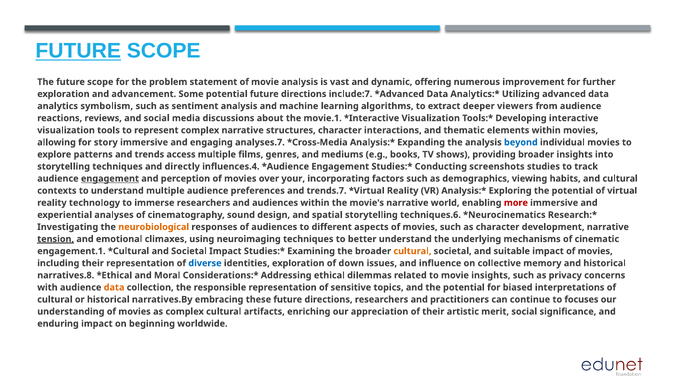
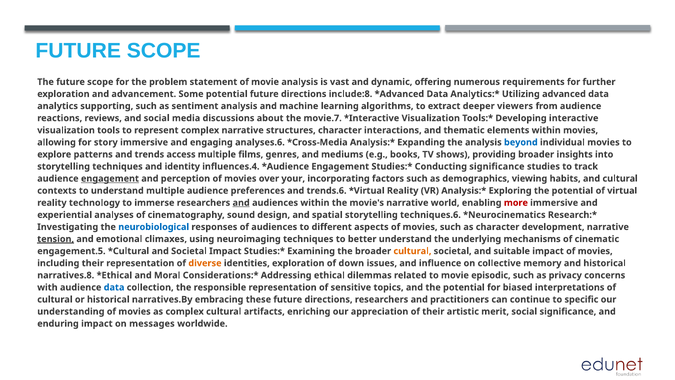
FUTURE underline: present -> none (78, 51)
improvement: improvement -> requirements (534, 82)
include:7: include:7 -> include:8 (351, 94)
symbolism: symbolism -> supporting (107, 106)
movie.1: movie.1 -> movie.7 (323, 118)
analyses.7: analyses.7 -> analyses.6 (260, 142)
directly: directly -> identity (182, 166)
Conducting screenshots: screenshots -> significance (497, 166)
trends.7: trends.7 -> trends.6 (327, 191)
and underline: none -> present (241, 203)
neurobiological colour: orange -> blue (154, 227)
engagement.1: engagement.1 -> engagement.5 (71, 251)
diverse colour: blue -> orange (205, 263)
movie insights: insights -> episodic (491, 275)
data colour: orange -> blue (114, 287)
focuses: focuses -> specific (581, 299)
beginning: beginning -> messages (152, 323)
